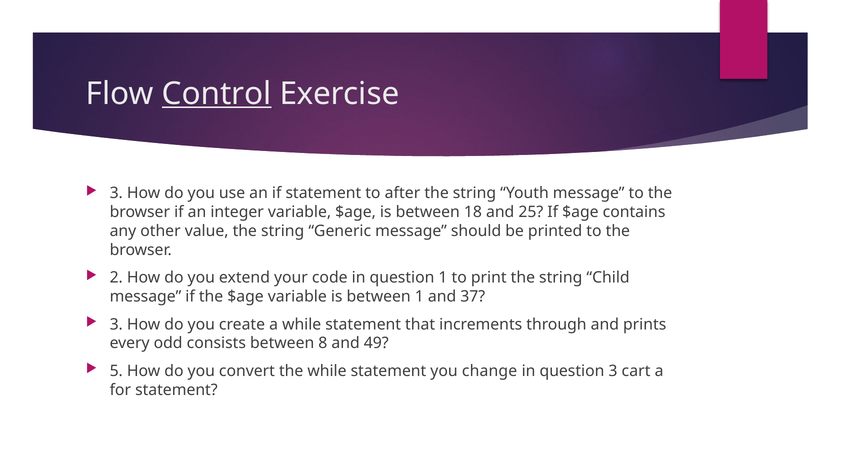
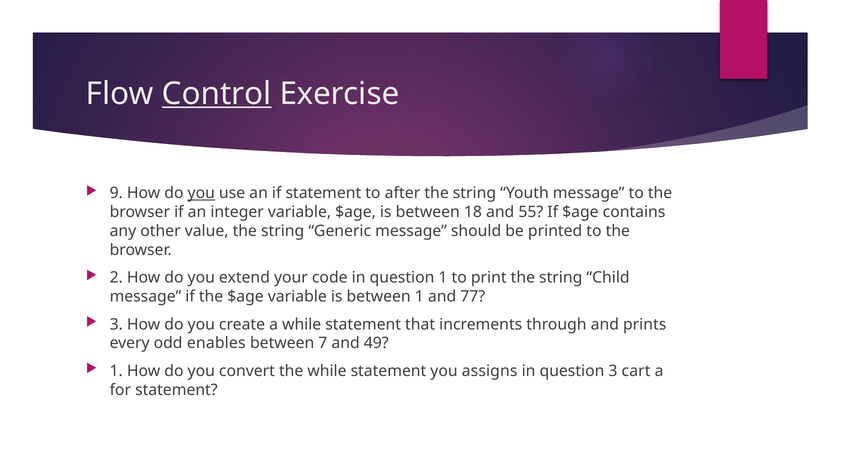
3: 3 -> 9 (116, 193)
you underline: none -> present (201, 193)
25: 25 -> 55 (531, 212)
37: 37 -> 77 (473, 297)
consists: consists -> enables (216, 343)
8: 8 -> 7 (323, 343)
5: 5 -> 1 (116, 371)
change: change -> assigns (490, 371)
